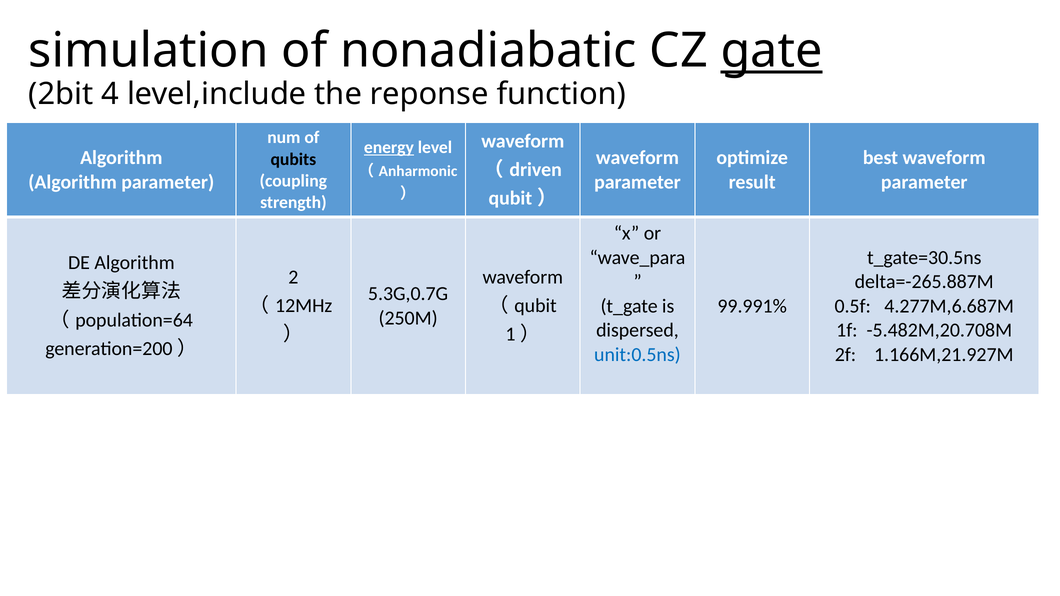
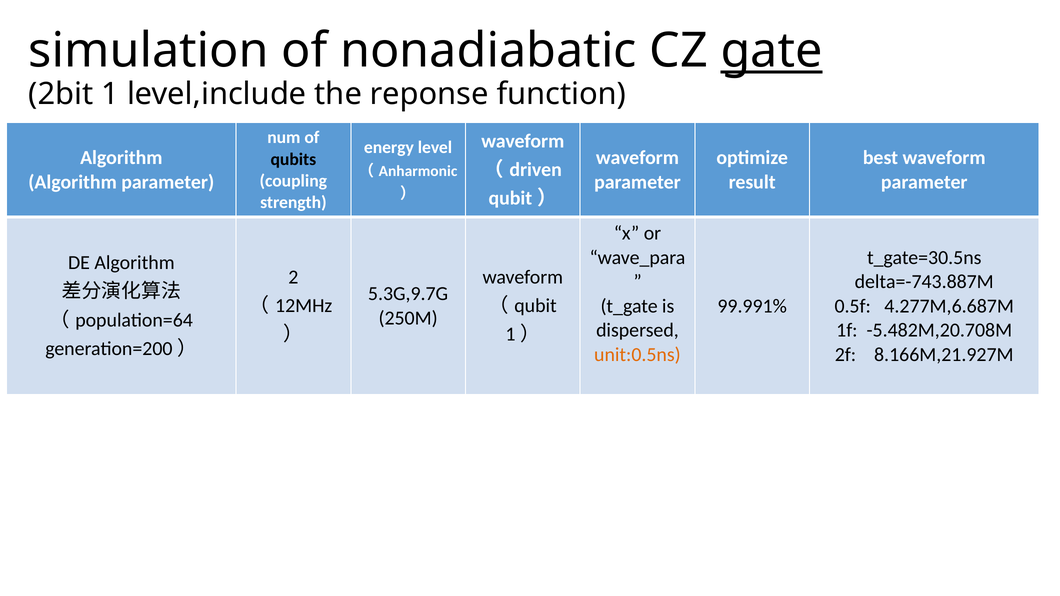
4: 4 -> 1 (110, 94)
energy underline: present -> none (389, 148)
delta=-265.887M: delta=-265.887M -> delta=-743.887M (924, 282)
5.3G,0.7G: 5.3G,0.7G -> 5.3G,9.7G (408, 294)
unit:0.5ns colour: blue -> orange (637, 355)
1.166M,21.927M: 1.166M,21.927M -> 8.166M,21.927M (944, 355)
